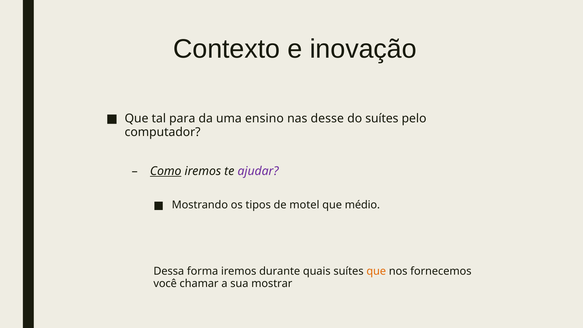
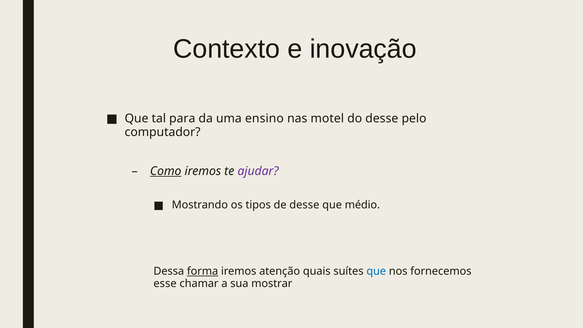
desse: desse -> motel (327, 118)
do suítes: suítes -> desse (382, 118)
de motel: motel -> desse (304, 205)
forma underline: none -> present (203, 271)
durante: durante -> atenção (280, 271)
que colour: orange -> blue (376, 271)
você: você -> esse (165, 284)
